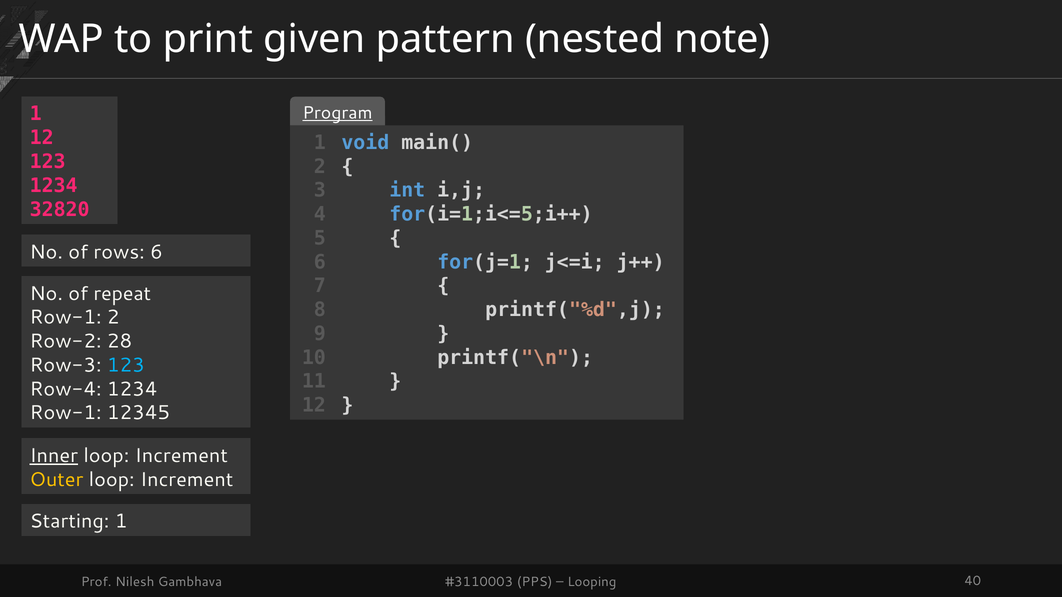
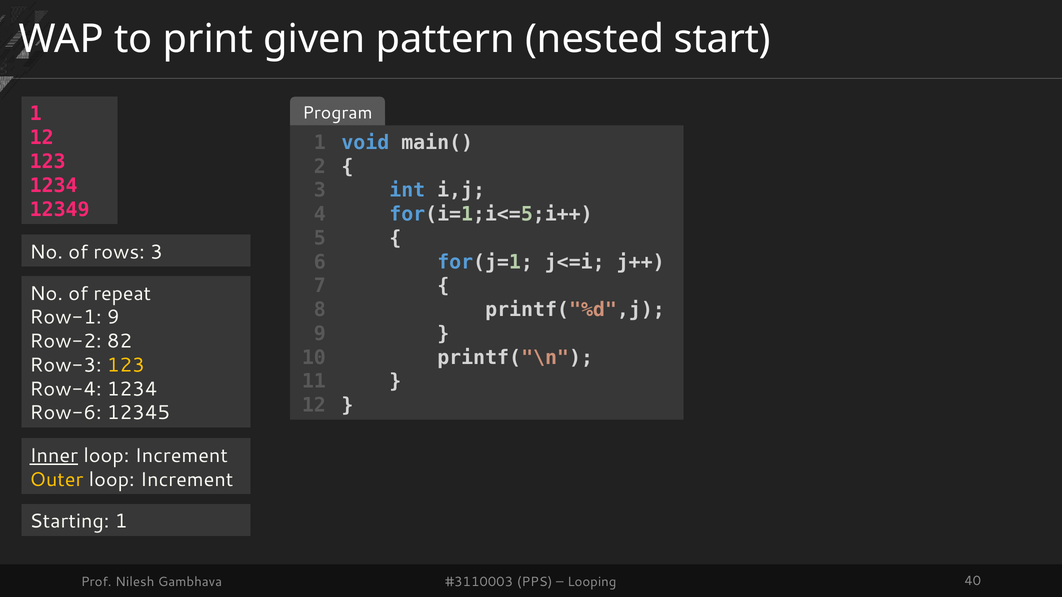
note: note -> start (722, 39)
Program underline: present -> none (337, 113)
32820: 32820 -> 12349 (60, 210)
rows 6: 6 -> 3 (157, 252)
Row-1 2: 2 -> 9 (113, 318)
28: 28 -> 82 (120, 341)
123 colour: light blue -> yellow (126, 365)
Row-1: Row-1 -> Row-6 (66, 413)
